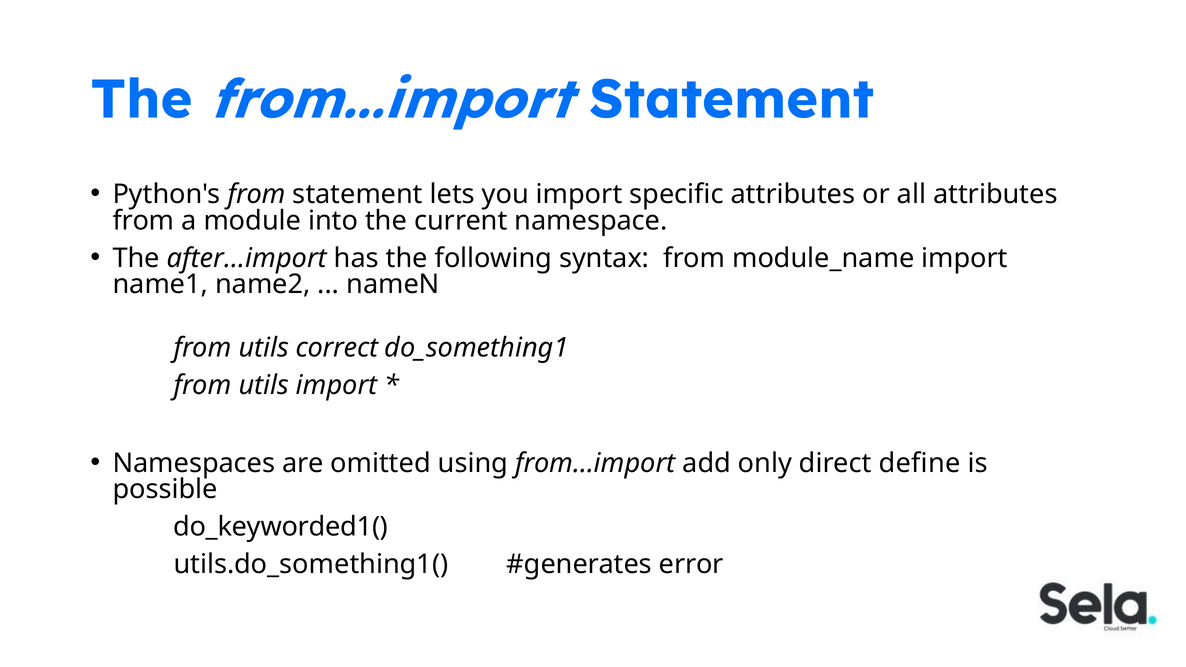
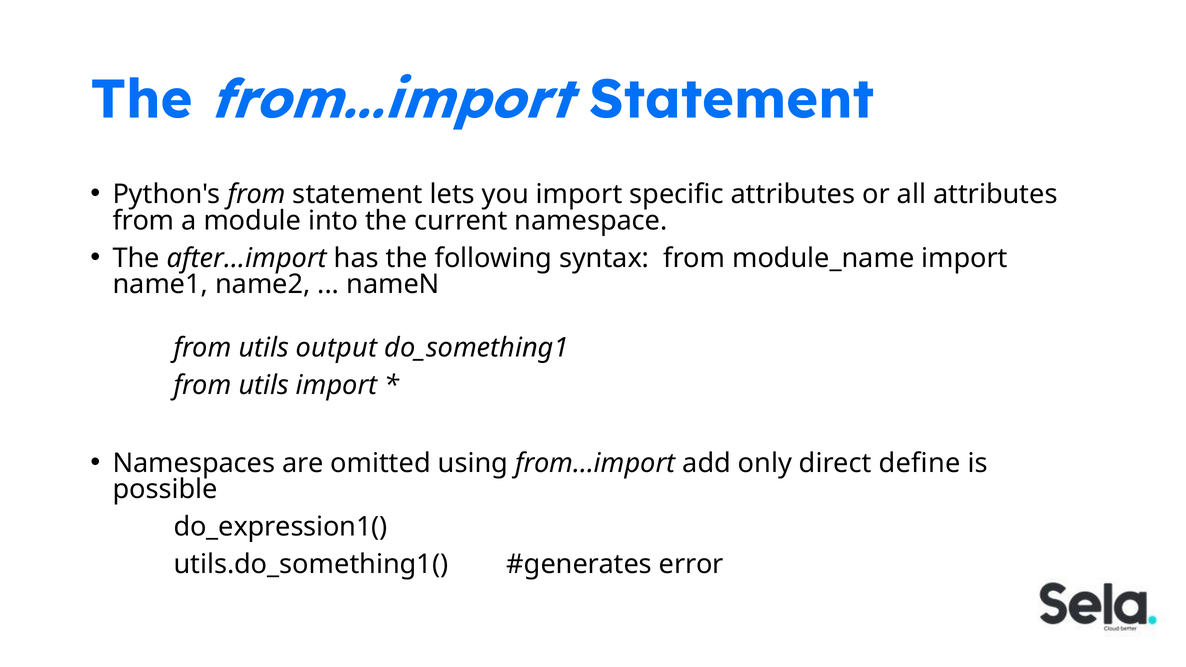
correct: correct -> output (337, 348)
do_keyworded1(: do_keyworded1( -> do_expression1( (281, 527)
